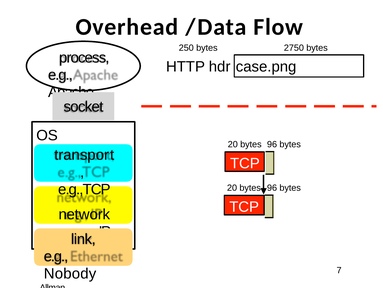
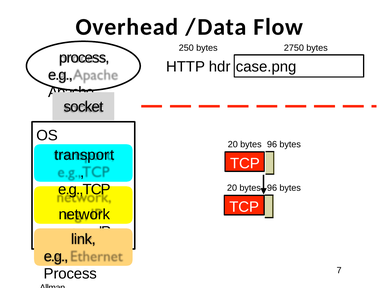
Nobody: Nobody -> Process (70, 273)
